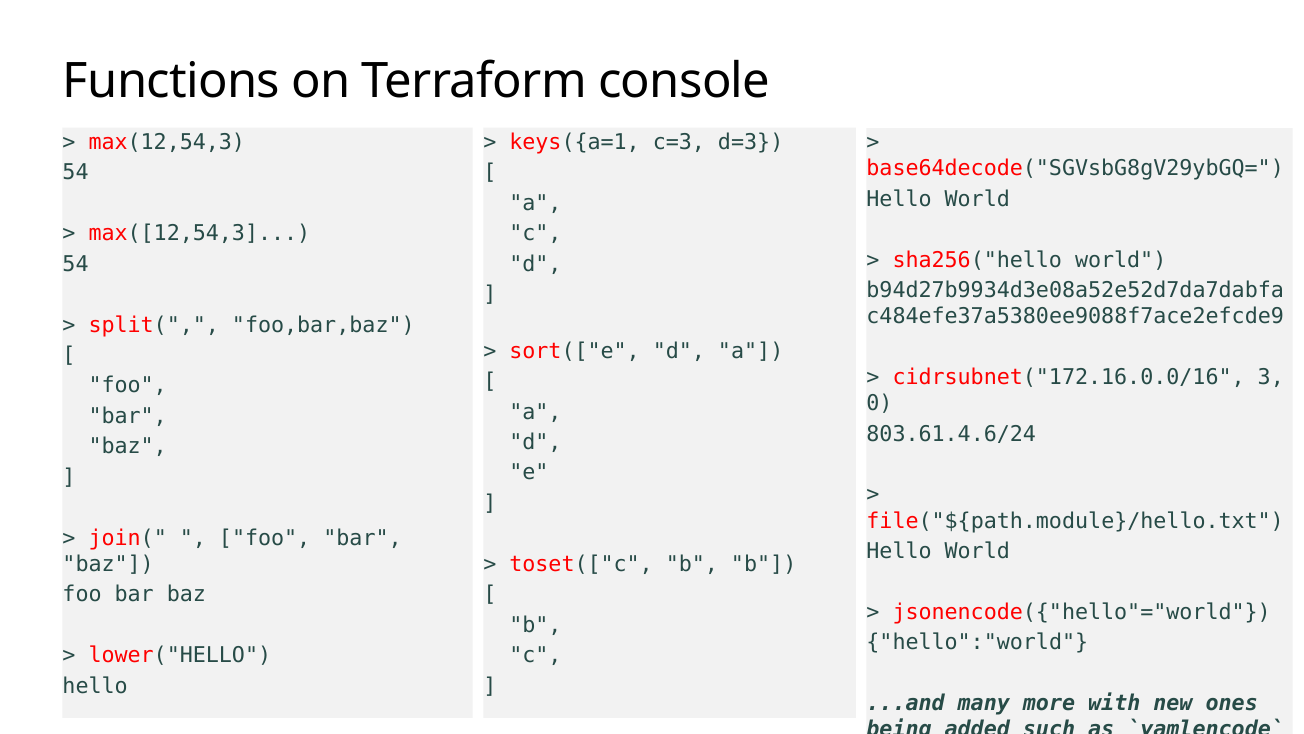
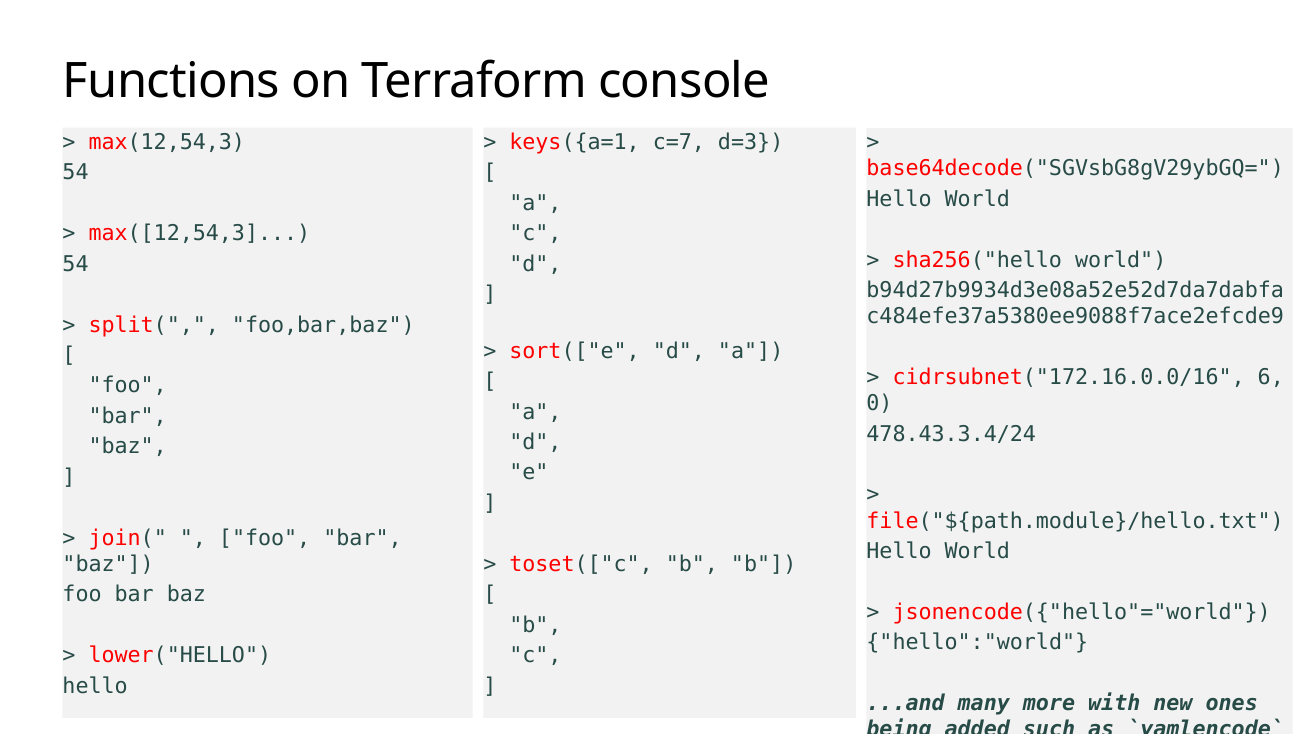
c=3: c=3 -> c=7 (679, 142)
3: 3 -> 6 (1271, 377)
803.61.4.6/24: 803.61.4.6/24 -> 478.43.3.4/24 (951, 434)
